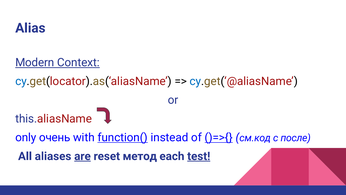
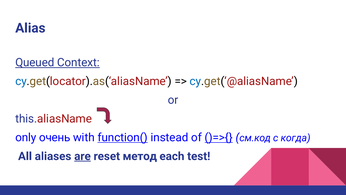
Modern: Modern -> Queued (35, 63)
после: после -> когда (296, 138)
test underline: present -> none (199, 156)
